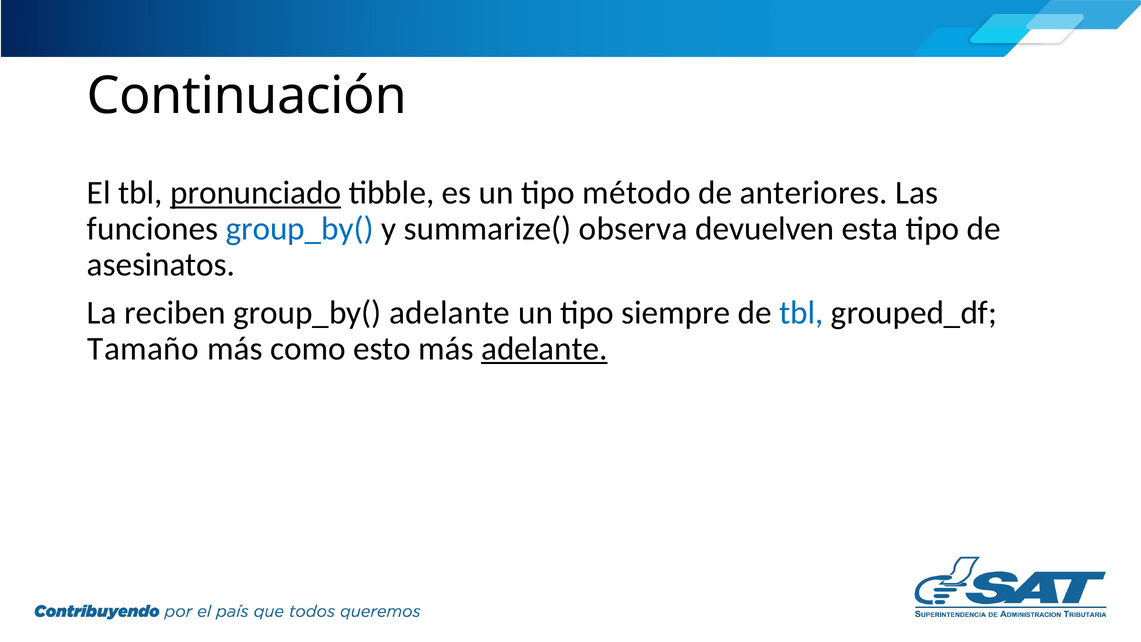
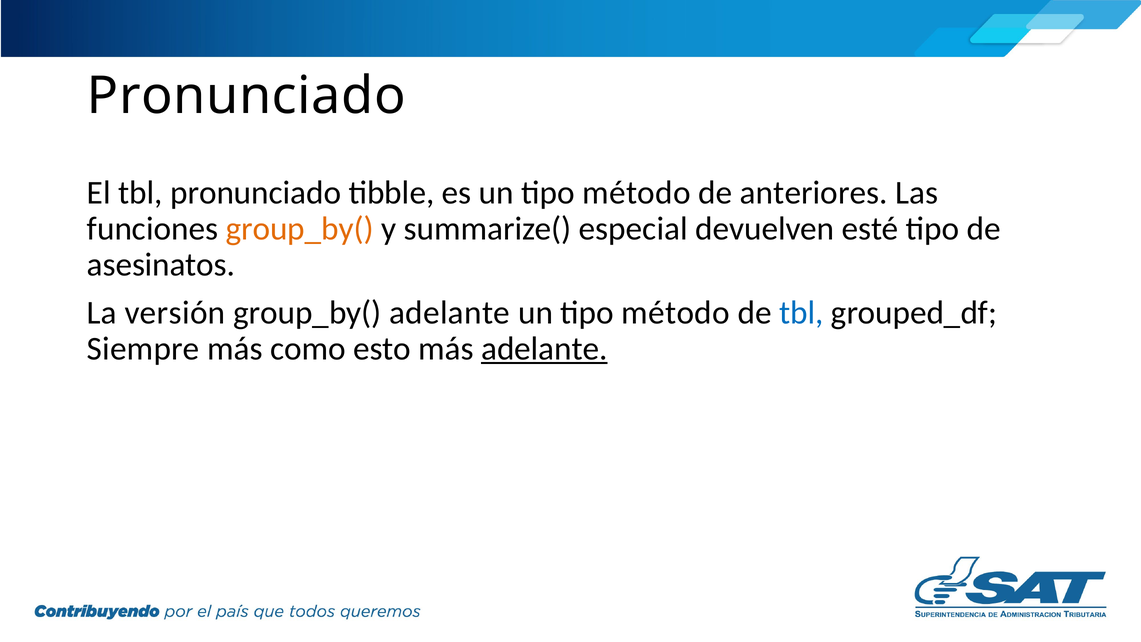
Continuación: Continuación -> Pronunciado (246, 96)
pronunciado underline: present -> none (256, 193)
group_by( colour: blue -> orange (300, 229)
observa: observa -> especial (633, 229)
esta: esta -> esté (870, 229)
reciben: reciben -> versión (175, 313)
siempre: siempre -> método (676, 313)
Tamaño: Tamaño -> Siempre (143, 349)
